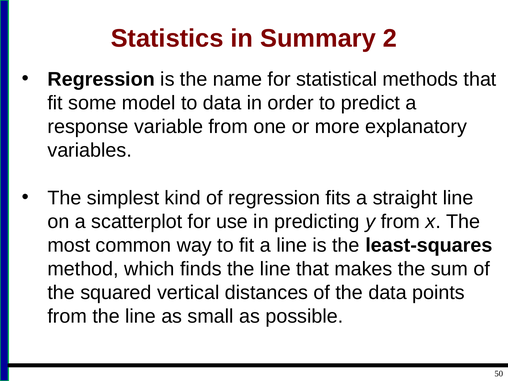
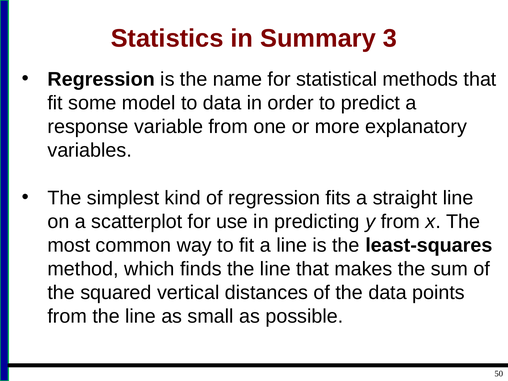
2: 2 -> 3 (390, 39)
